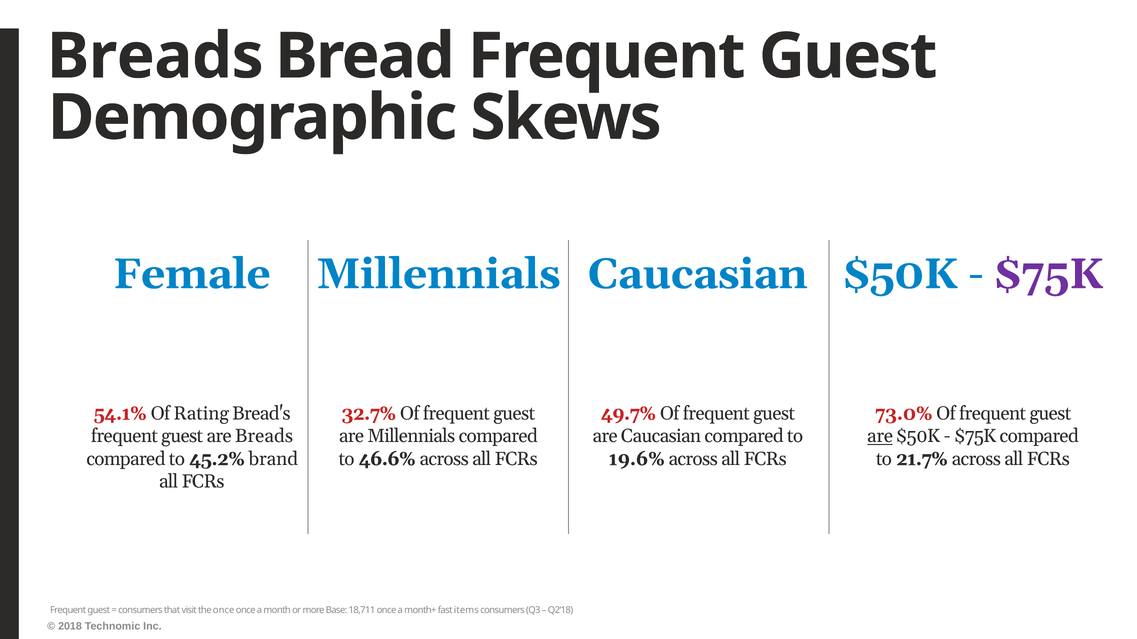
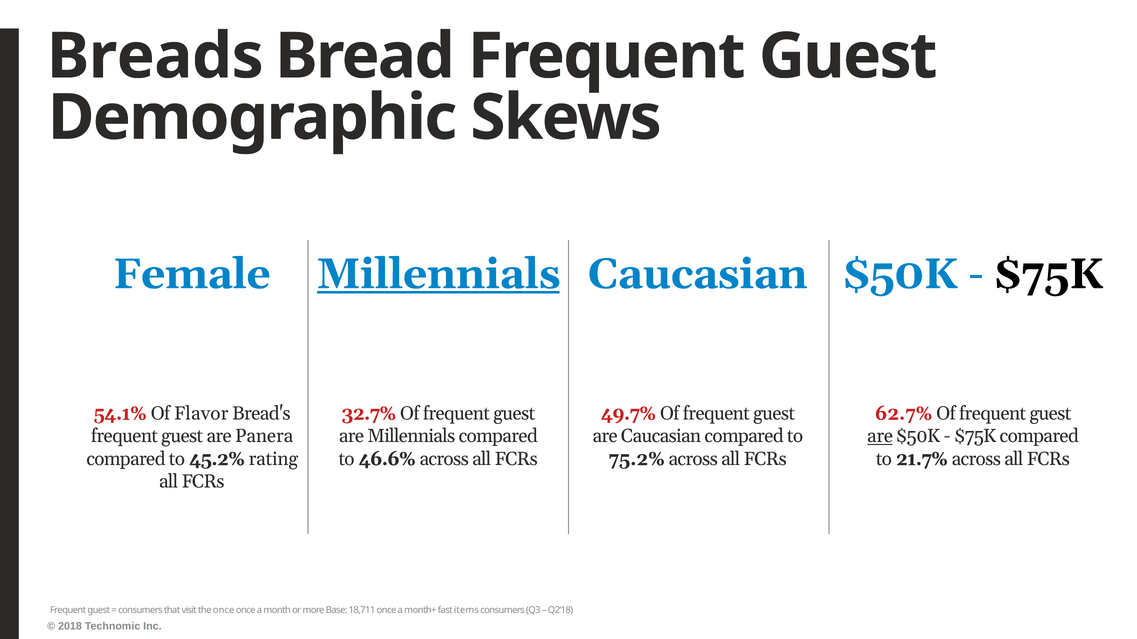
Millennials underline: none -> present (439, 274)
$75K colour: purple -> black (1049, 274)
Rating: Rating -> Flavor (201, 414)
73.0%: 73.0% -> 62.7% (904, 414)
are Breads: Breads -> Panera (264, 437)
19.6%: 19.6% -> 75.2% (637, 459)
brand: brand -> rating (273, 459)
